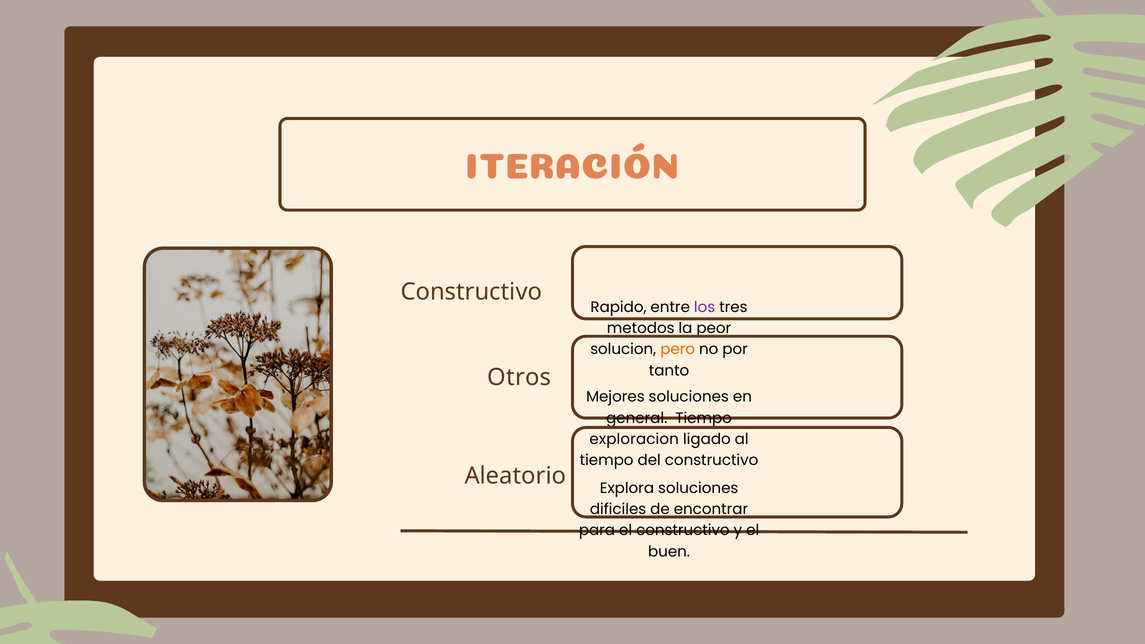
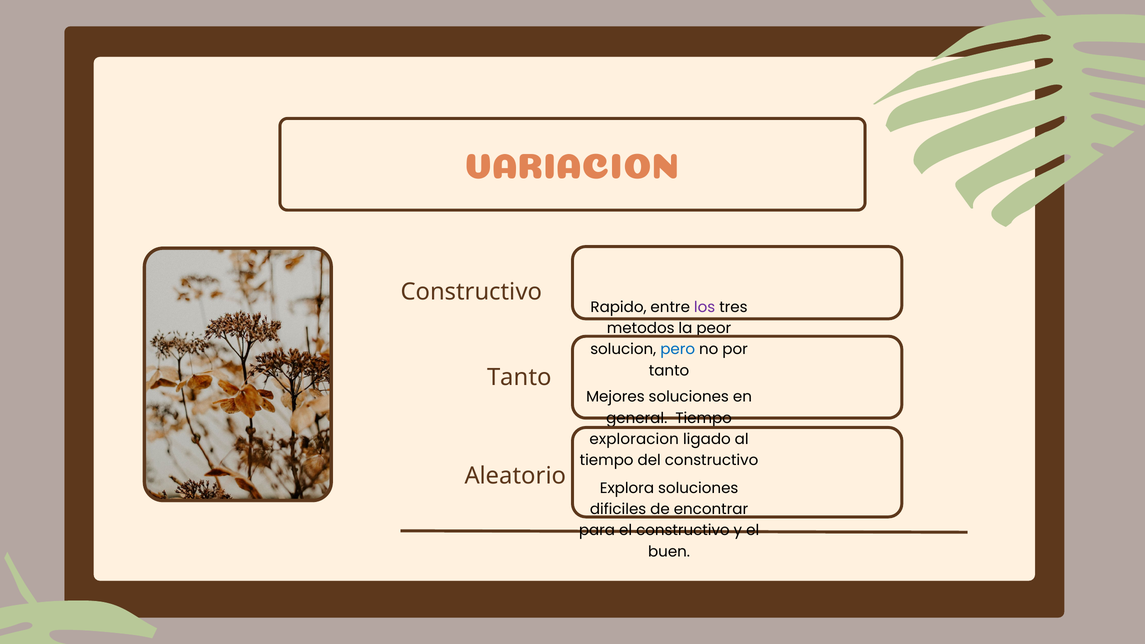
ITERACIÓN: ITERACIÓN -> VARIACION (572, 167)
pero colour: orange -> blue (678, 350)
Otros: Otros -> Tanto (519, 377)
